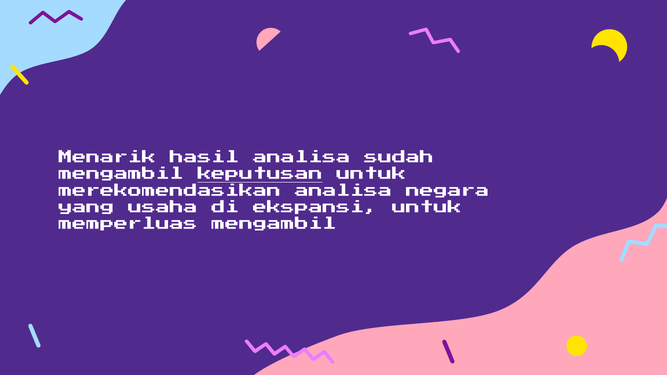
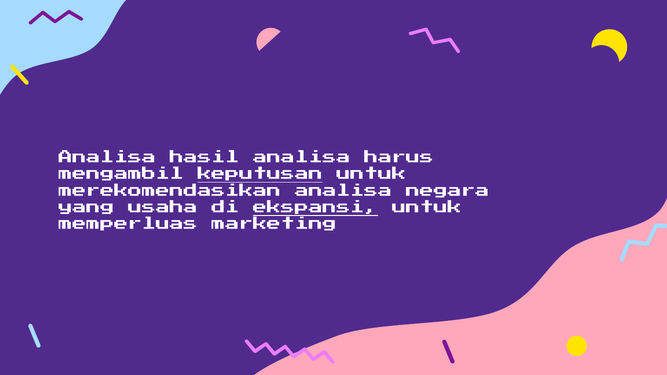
Menarik: Menarik -> Analisa (107, 160)
sudah: sudah -> harus (399, 160)
ekspansi underline: none -> present (316, 210)
memperluas mengambil: mengambil -> marketing (274, 226)
